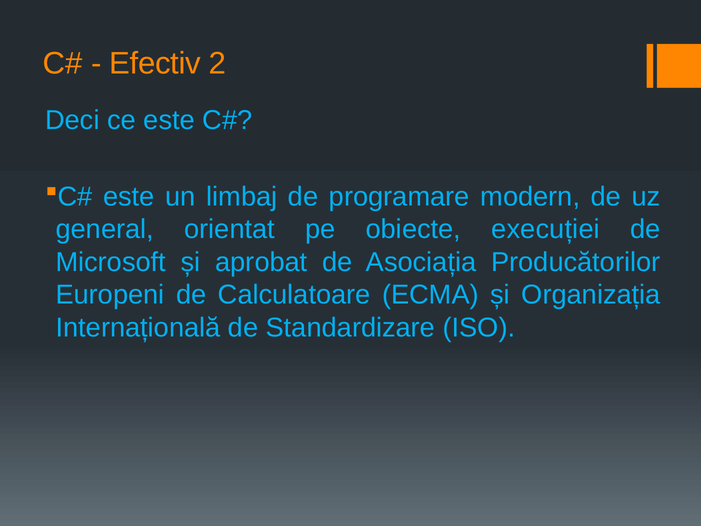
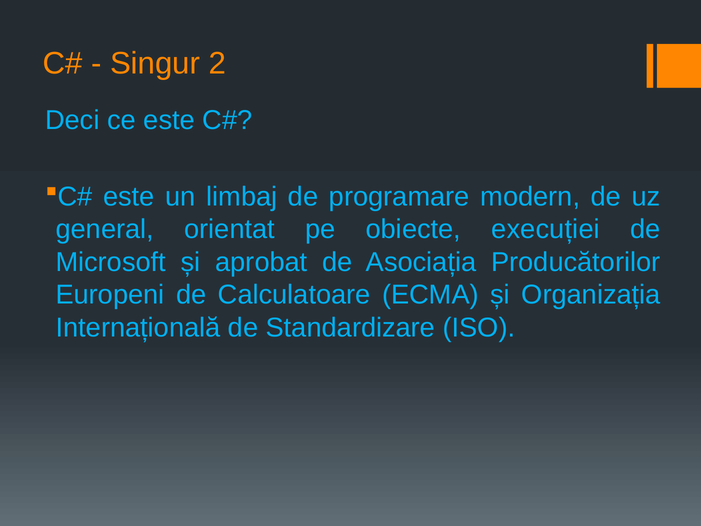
Efectiv: Efectiv -> Singur (155, 63)
